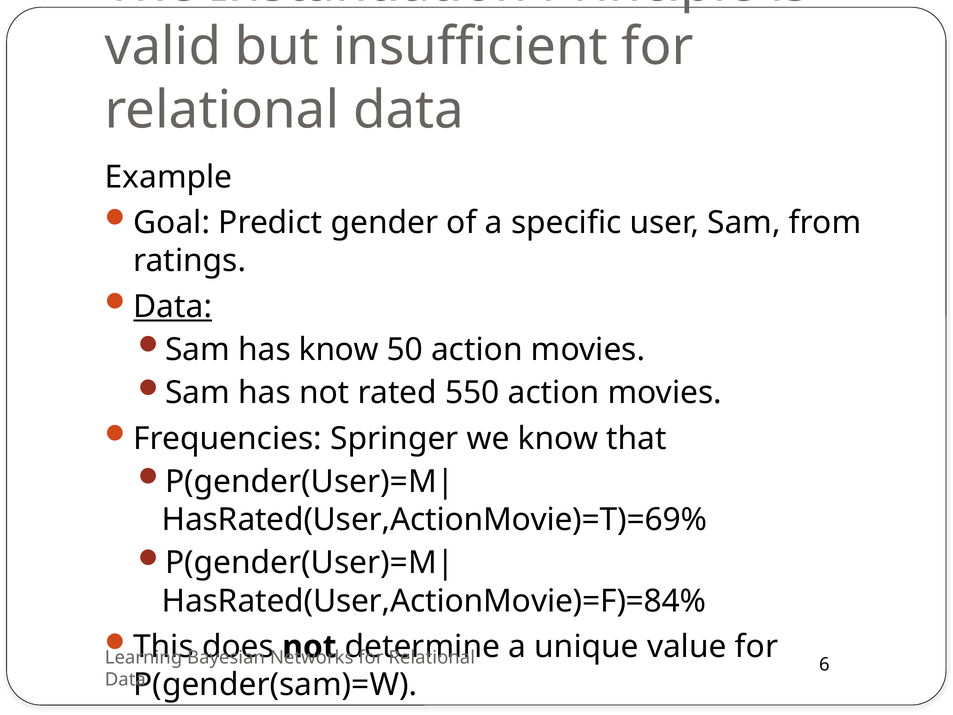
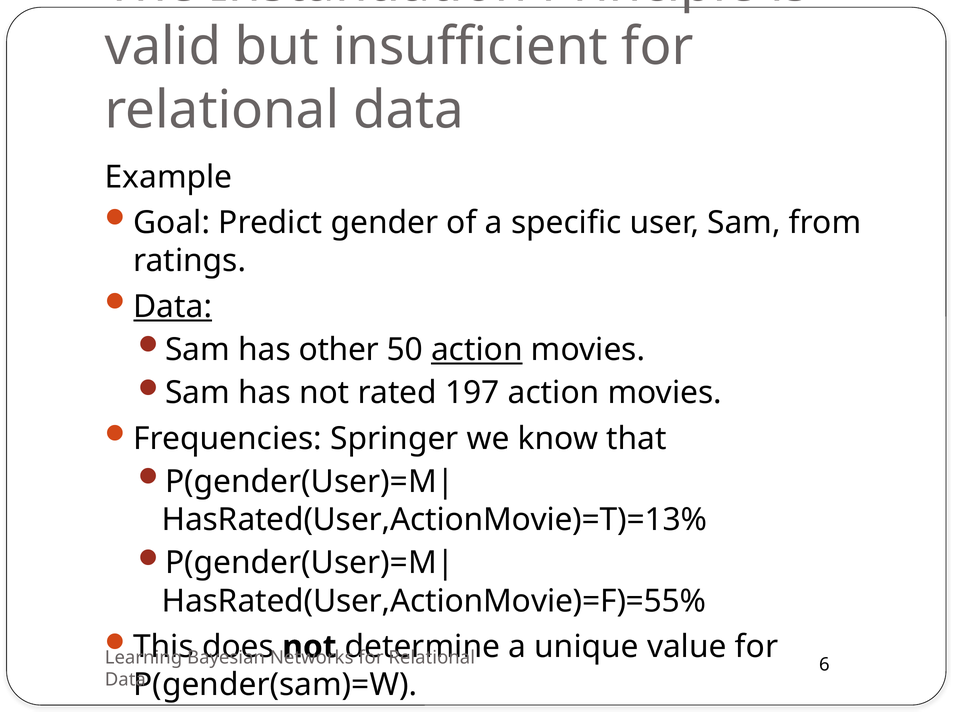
has know: know -> other (339, 350)
action underline: none -> present (477, 350)
550: 550 -> 197 (472, 393)
HasRated(User,ActionMovie)=T)=69%: HasRated(User,ActionMovie)=T)=69% -> HasRated(User,ActionMovie)=T)=13% (434, 520)
HasRated(User,ActionMovie)=F)=84%: HasRated(User,ActionMovie)=F)=84% -> HasRated(User,ActionMovie)=F)=55% (434, 601)
